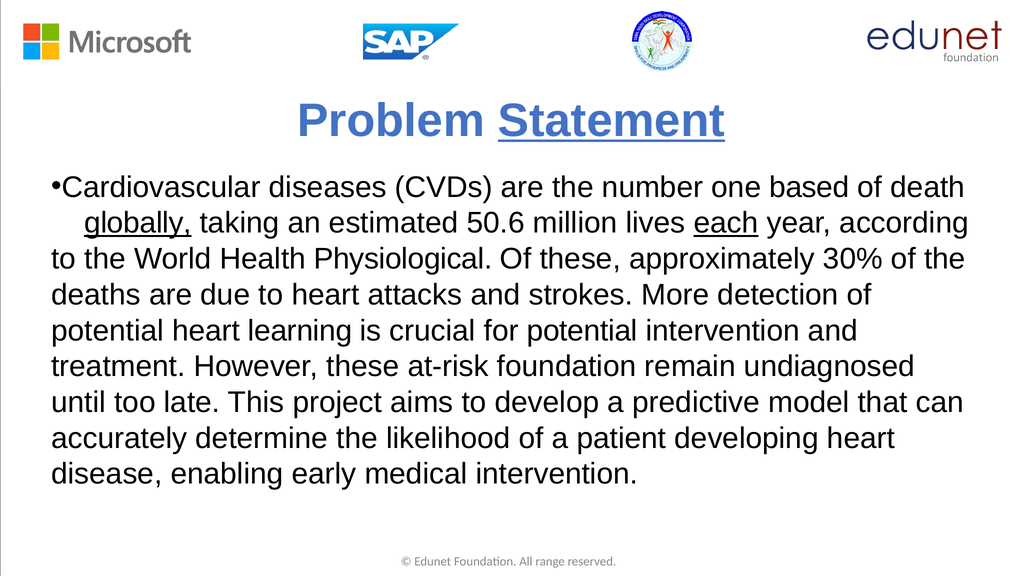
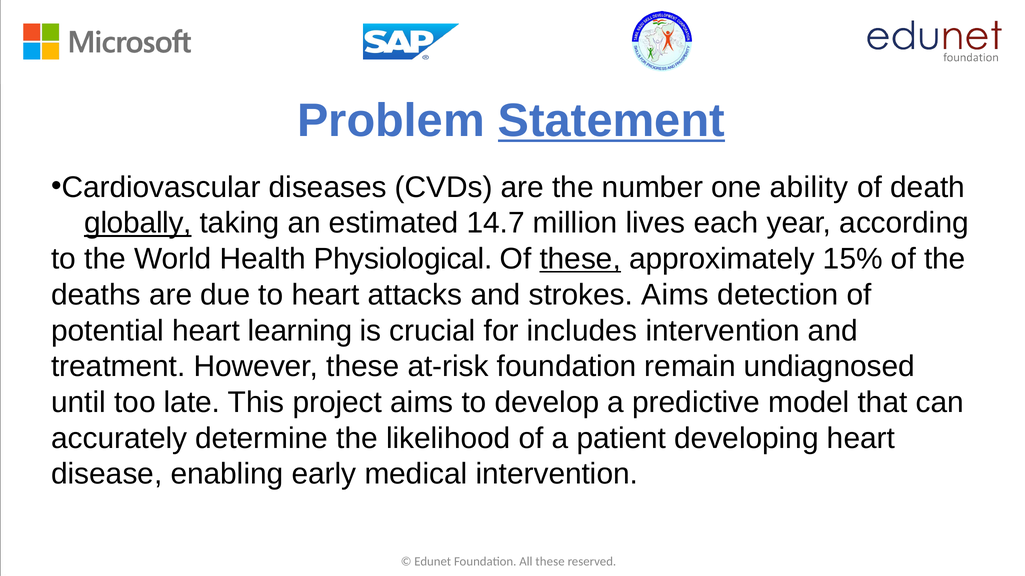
based: based -> ability (809, 187)
50.6: 50.6 -> 14.7 (496, 223)
each underline: present -> none (726, 223)
these underline: none -> present (580, 259)
30%: 30% -> 15% (853, 259)
strokes More: More -> Aims (675, 295)
for potential: potential -> includes (582, 331)
All range: range -> these (550, 562)
